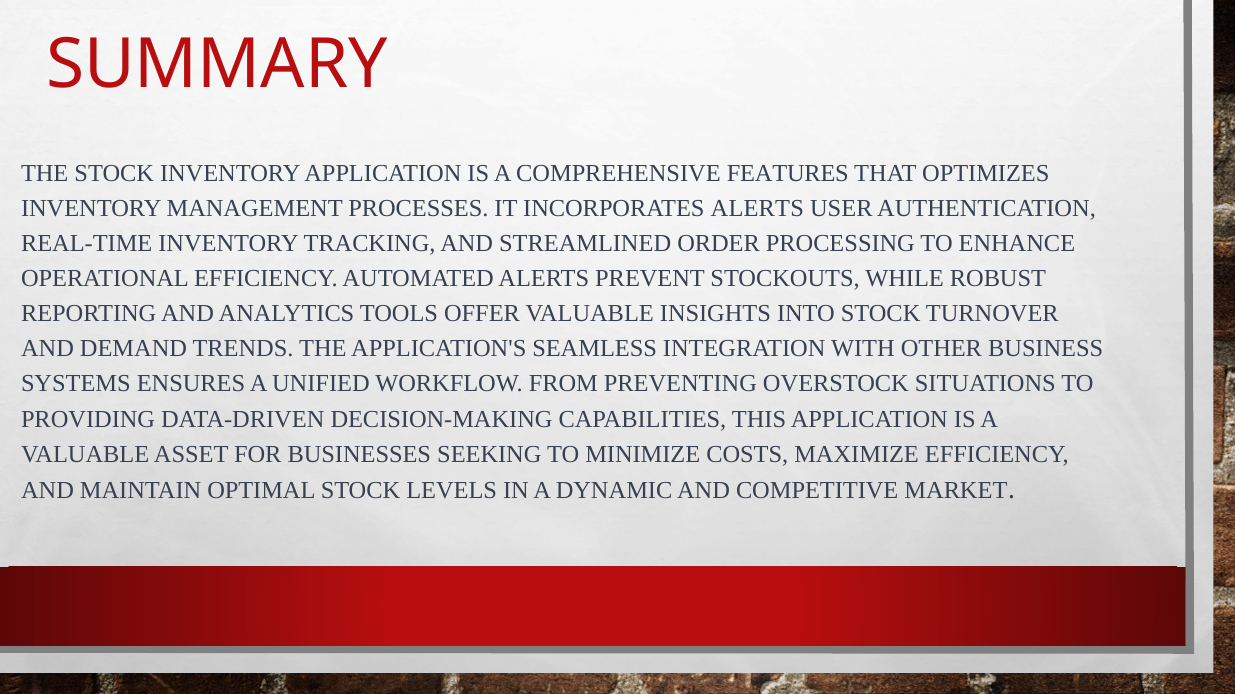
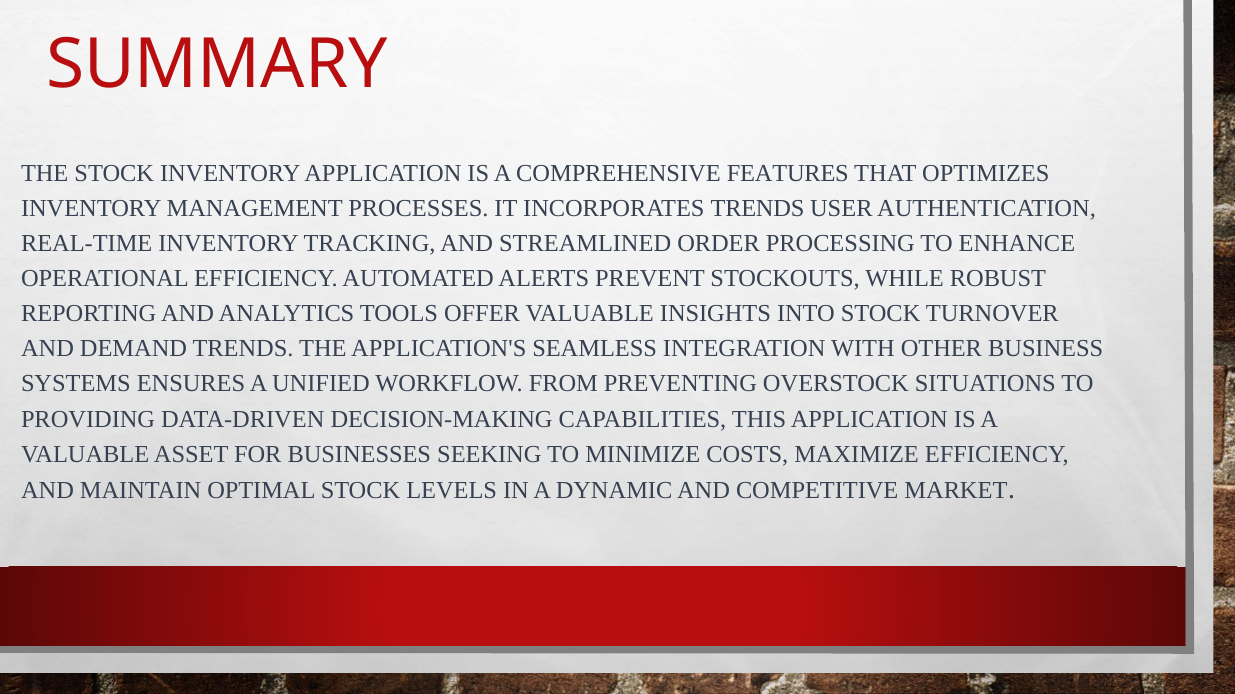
INCORPORATES ALERTS: ALERTS -> TRENDS (758, 209)
